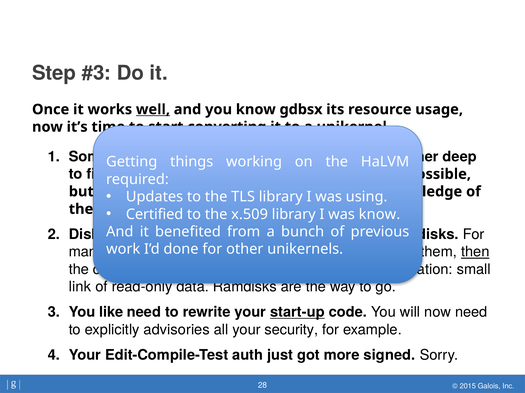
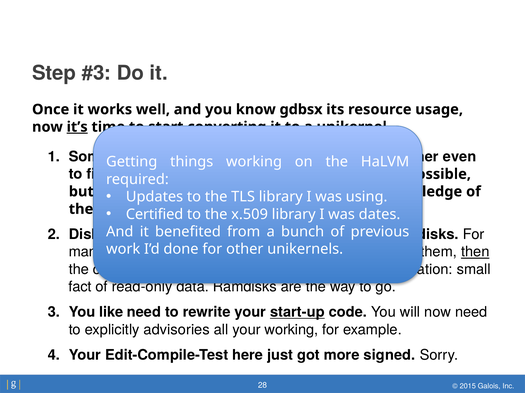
well underline: present -> none (153, 110)
it’s underline: none -> present (77, 127)
deep: deep -> even (460, 157)
was know: know -> dates (380, 215)
link: link -> fact (80, 287)
your security: security -> working (291, 330)
auth: auth -> here (248, 356)
